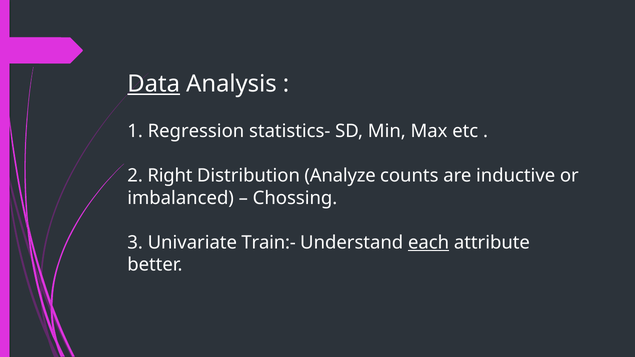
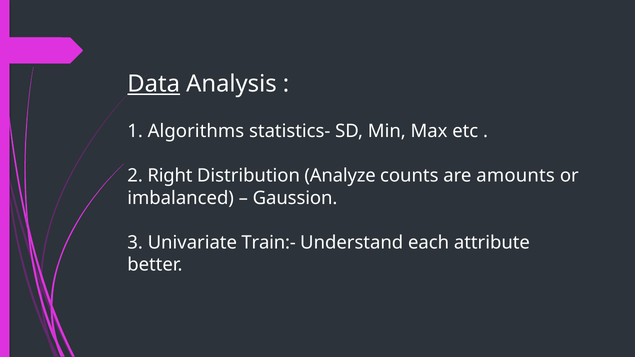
Regression: Regression -> Algorithms (196, 131)
inductive: inductive -> amounts (516, 176)
Chossing: Chossing -> Gaussion (295, 198)
each underline: present -> none (429, 243)
